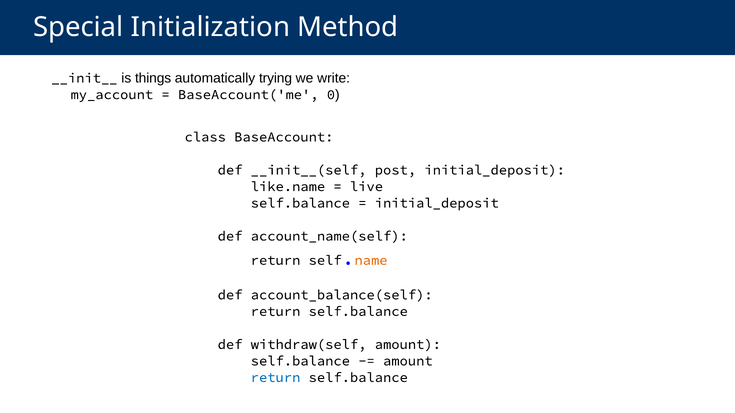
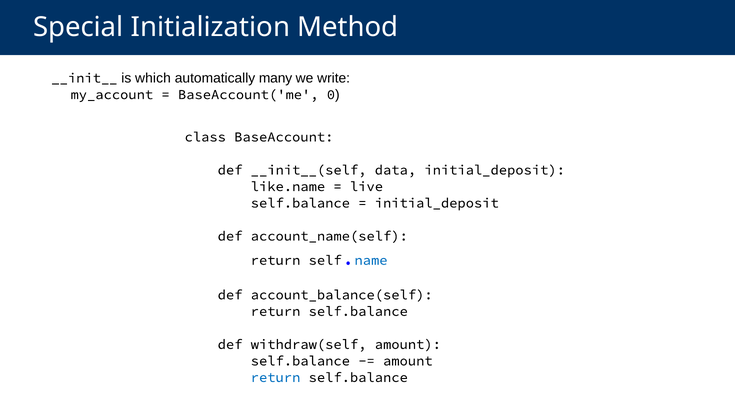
things: things -> which (153, 78)
trying: trying -> many (276, 78)
post: post -> data (395, 170)
name colour: orange -> blue (371, 260)
